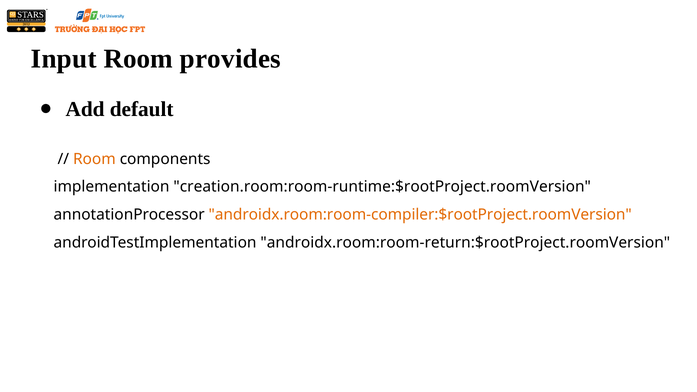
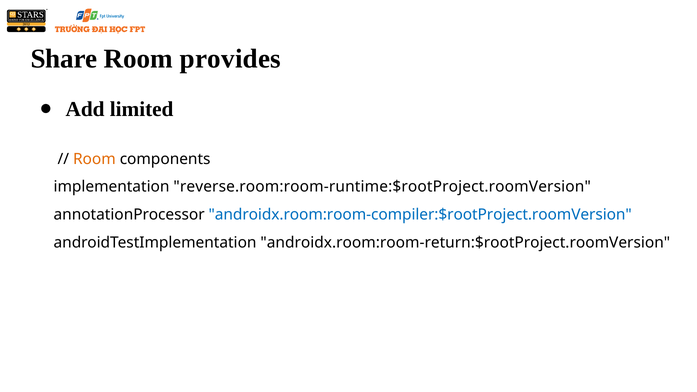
Input: Input -> Share (64, 59)
default: default -> limited (142, 109)
creation.room:room-runtime:$rootProject.roomVersion: creation.room:room-runtime:$rootProject.roomVersion -> reverse.room:room-runtime:$rootProject.roomVersion (382, 187)
androidx.room:room-compiler:$rootProject.roomVersion colour: orange -> blue (420, 215)
